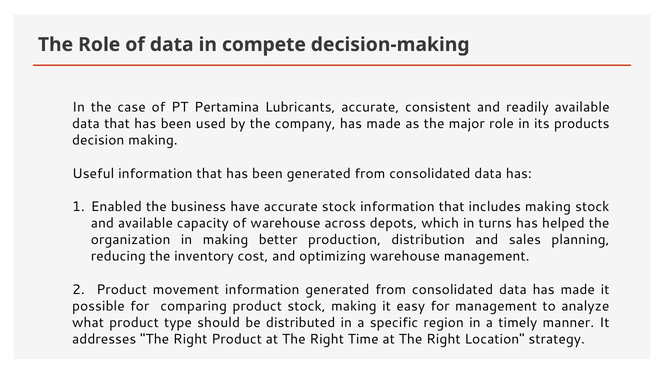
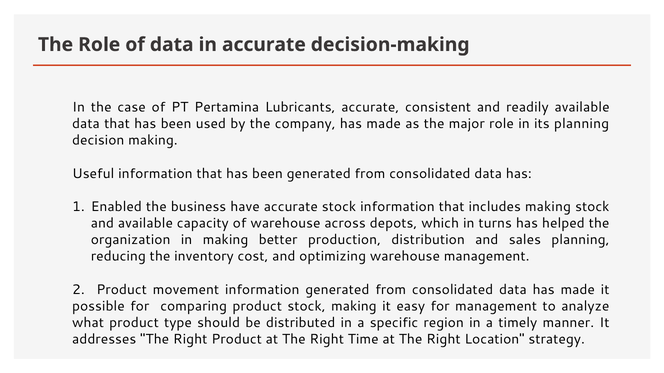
in compete: compete -> accurate (264, 45)
its products: products -> planning (582, 124)
